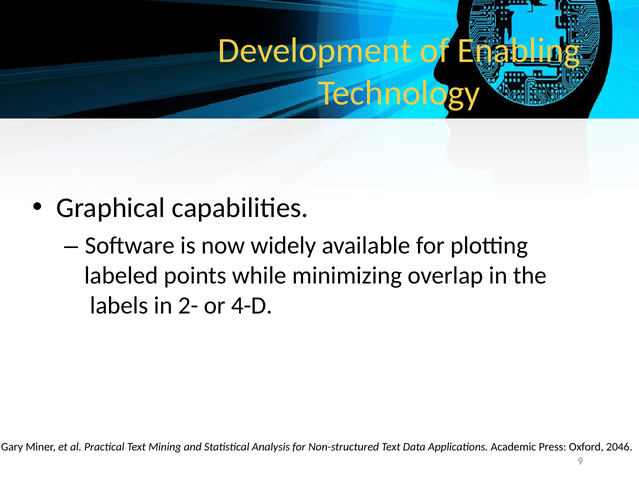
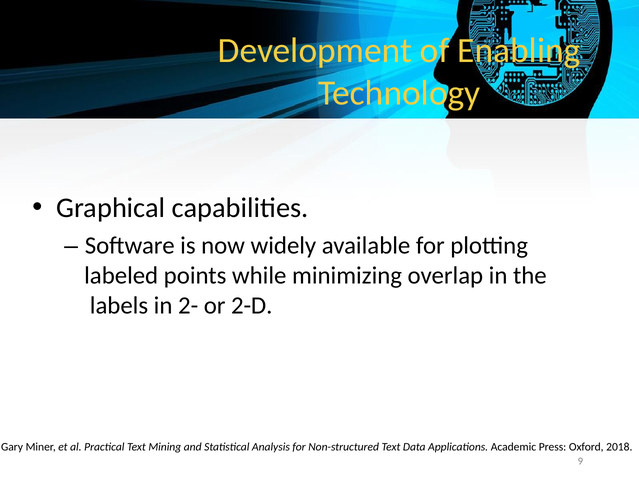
4-D: 4-D -> 2-D (252, 306)
2046: 2046 -> 2018 (619, 447)
